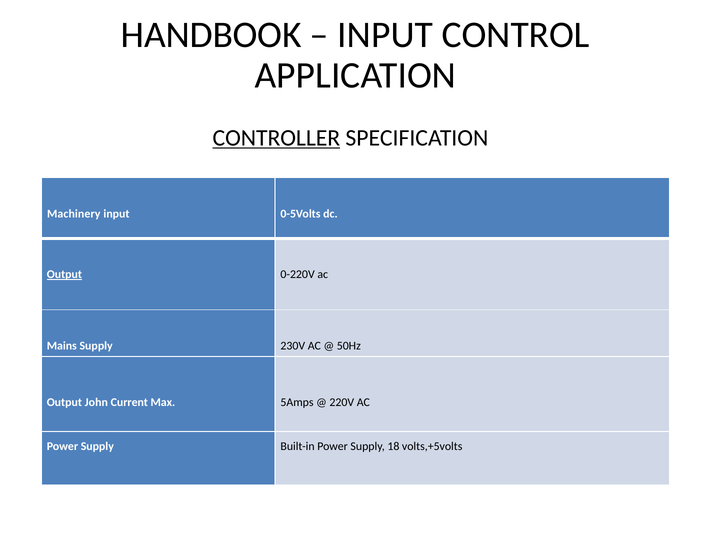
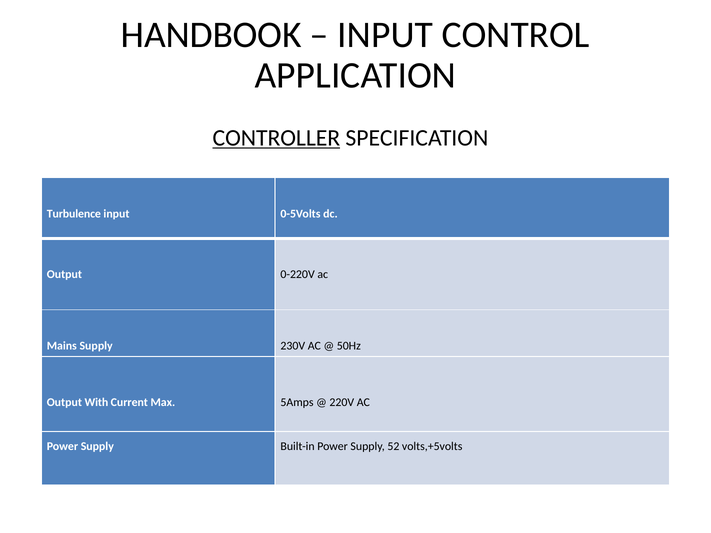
Machinery: Machinery -> Turbulence (74, 214)
Output underline: present -> none (64, 275)
John: John -> With (96, 403)
18: 18 -> 52 (393, 446)
